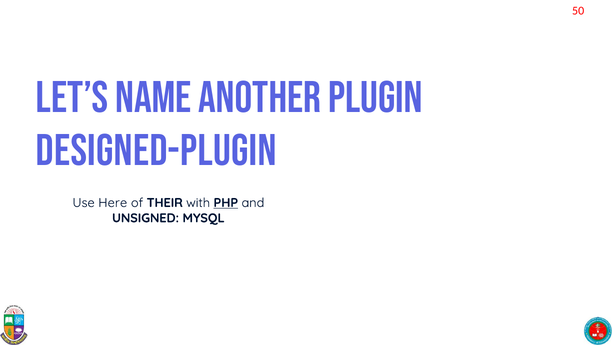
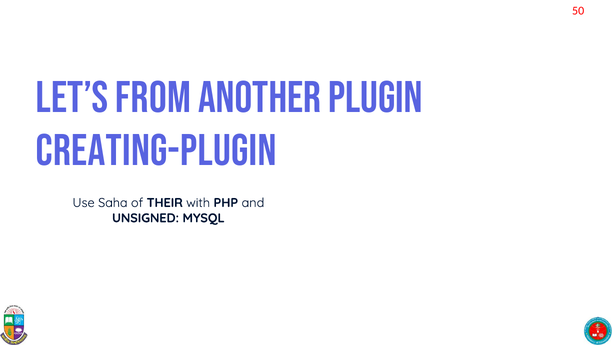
NAME: NAME -> FROM (153, 98)
designed-plugin: designed-plugin -> creating-plugin (156, 151)
Here: Here -> Saha (113, 203)
PHP underline: present -> none (226, 203)
